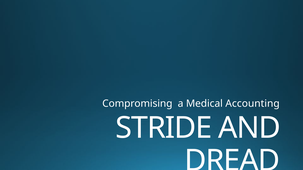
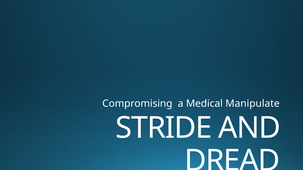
Accounting: Accounting -> Manipulate (253, 104)
